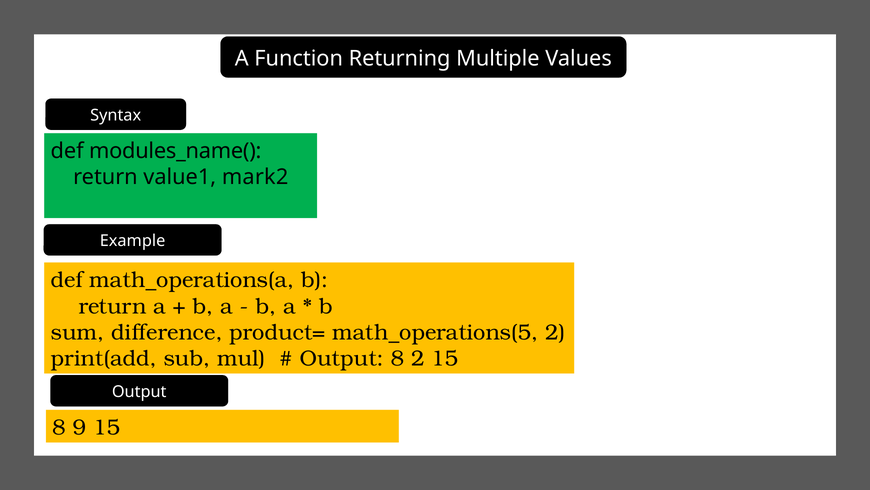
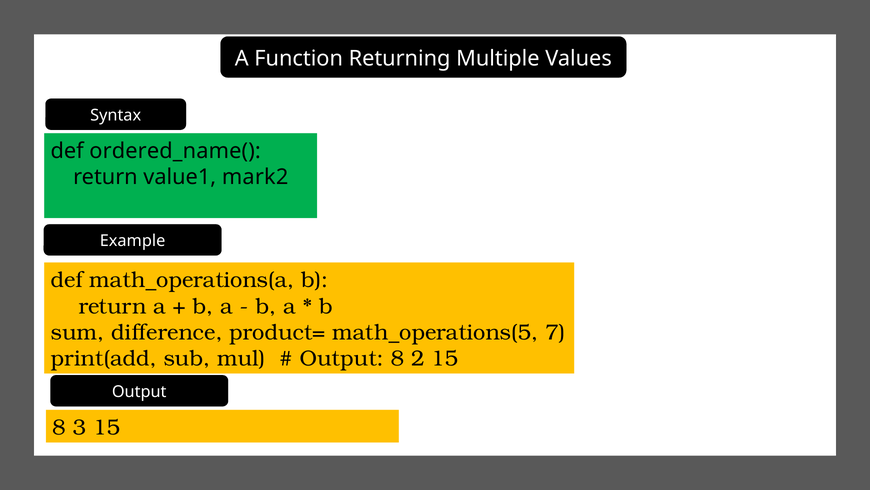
modules_name(: modules_name( -> ordered_name( (175, 151)
math_operations(5 2: 2 -> 7 (555, 332)
9: 9 -> 3 (80, 427)
